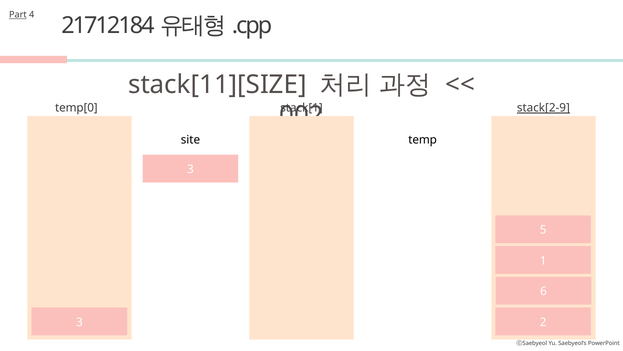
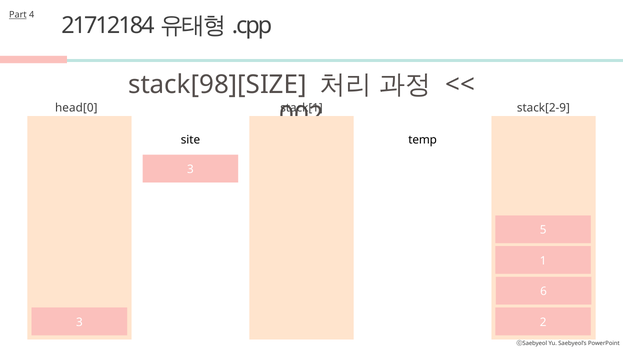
stack[11][SIZE: stack[11][SIZE -> stack[98][SIZE (217, 84)
temp[0: temp[0 -> head[0 (76, 108)
stack[2-9 underline: present -> none (543, 108)
